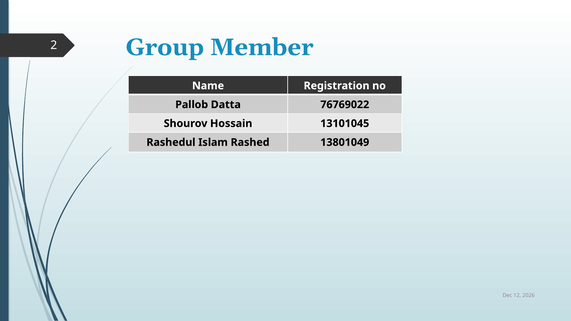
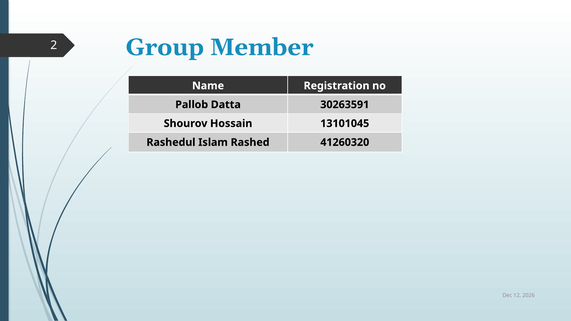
76769022: 76769022 -> 30263591 (345, 105)
13801049: 13801049 -> 41260320 (345, 142)
